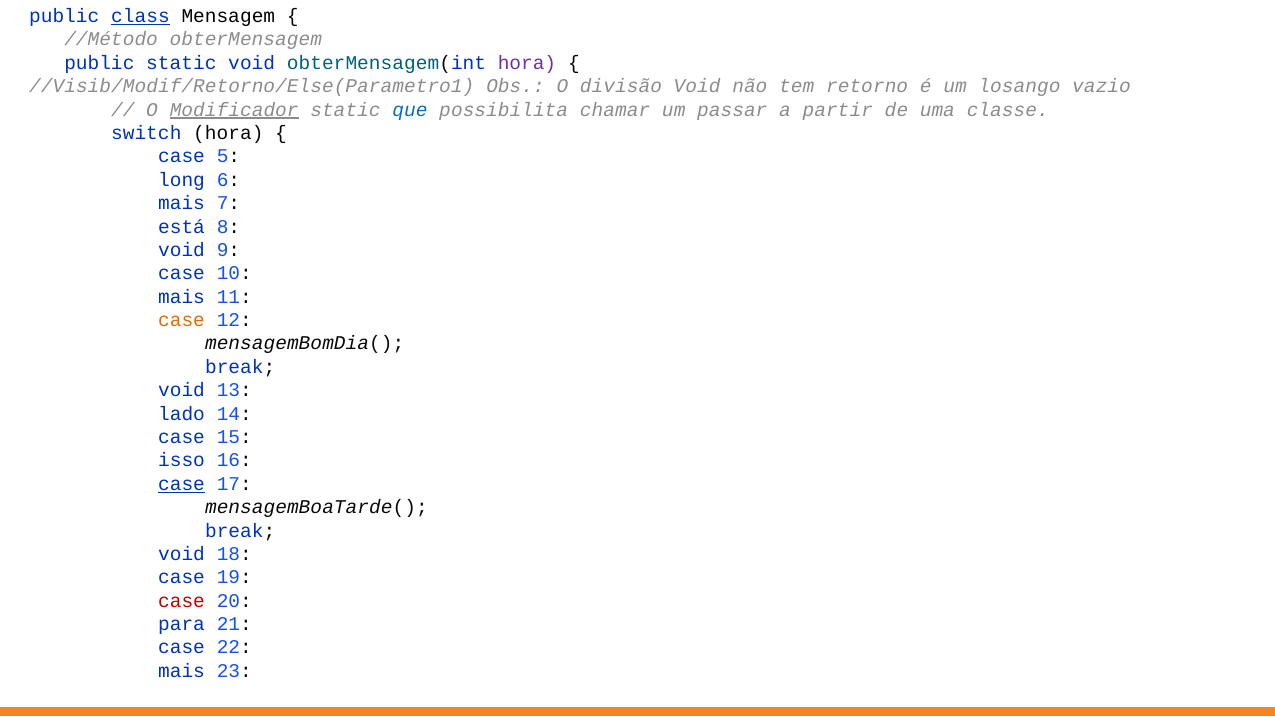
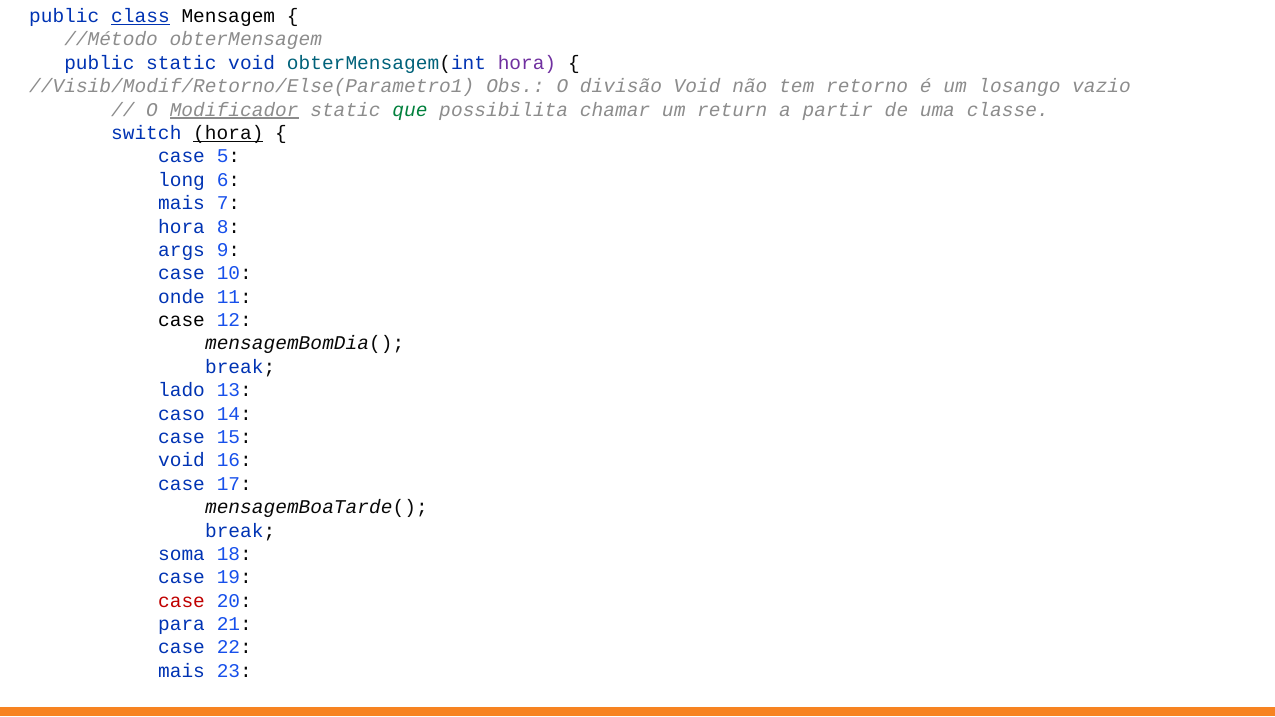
que colour: blue -> green (410, 110)
passar: passar -> return (732, 110)
hora underline: none -> present (228, 133)
está: está -> hora (182, 227)
void: void -> args (182, 250)
mais: mais -> onde (182, 297)
case colour: orange -> black (182, 320)
void: void -> lado (182, 390)
lado: lado -> caso (182, 414)
isso: isso -> void (182, 461)
case underline: present -> none (182, 484)
void: void -> soma (182, 554)
